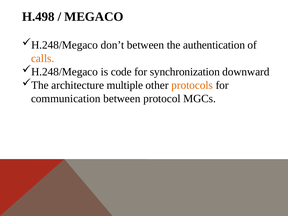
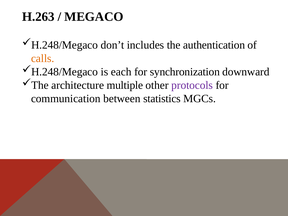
H.498: H.498 -> H.263 (38, 17)
don’t between: between -> includes (146, 45)
code: code -> each (121, 72)
protocols colour: orange -> purple (192, 85)
protocol: protocol -> statistics (162, 99)
